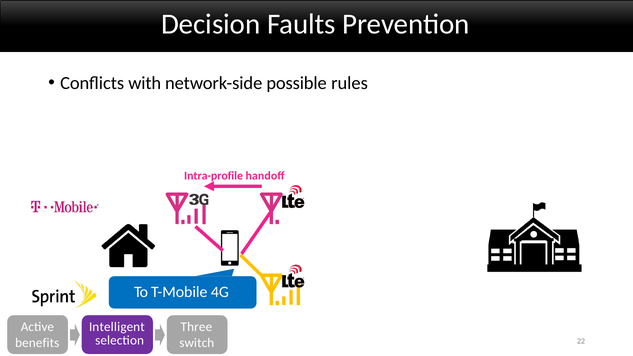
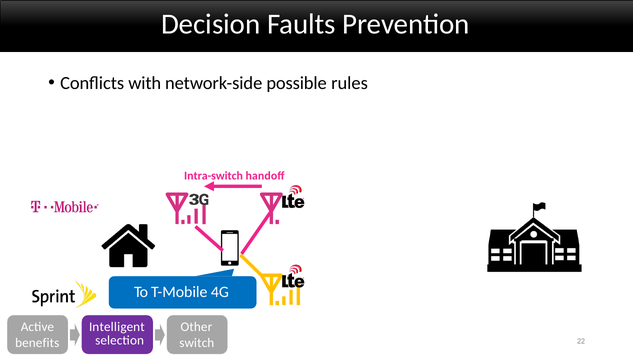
Intra-profile: Intra-profile -> Intra-switch (214, 176)
Three: Three -> Other (196, 327)
